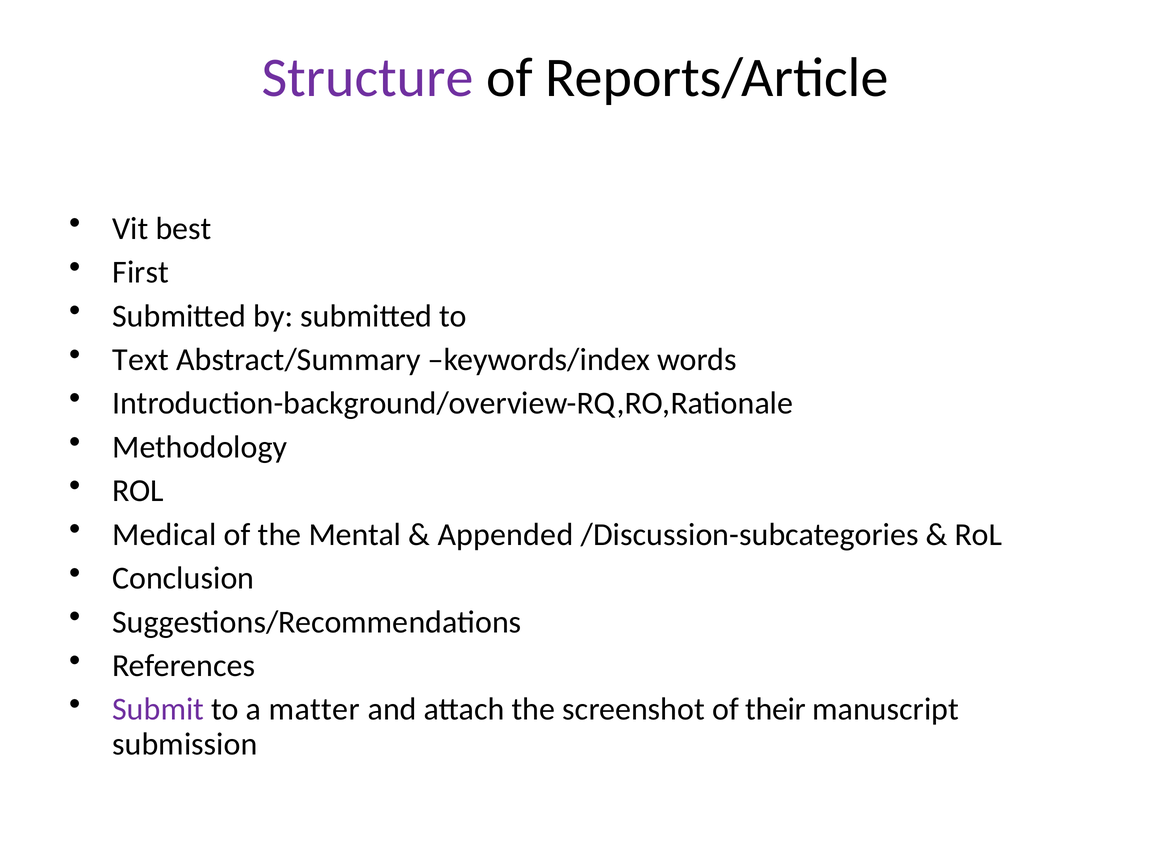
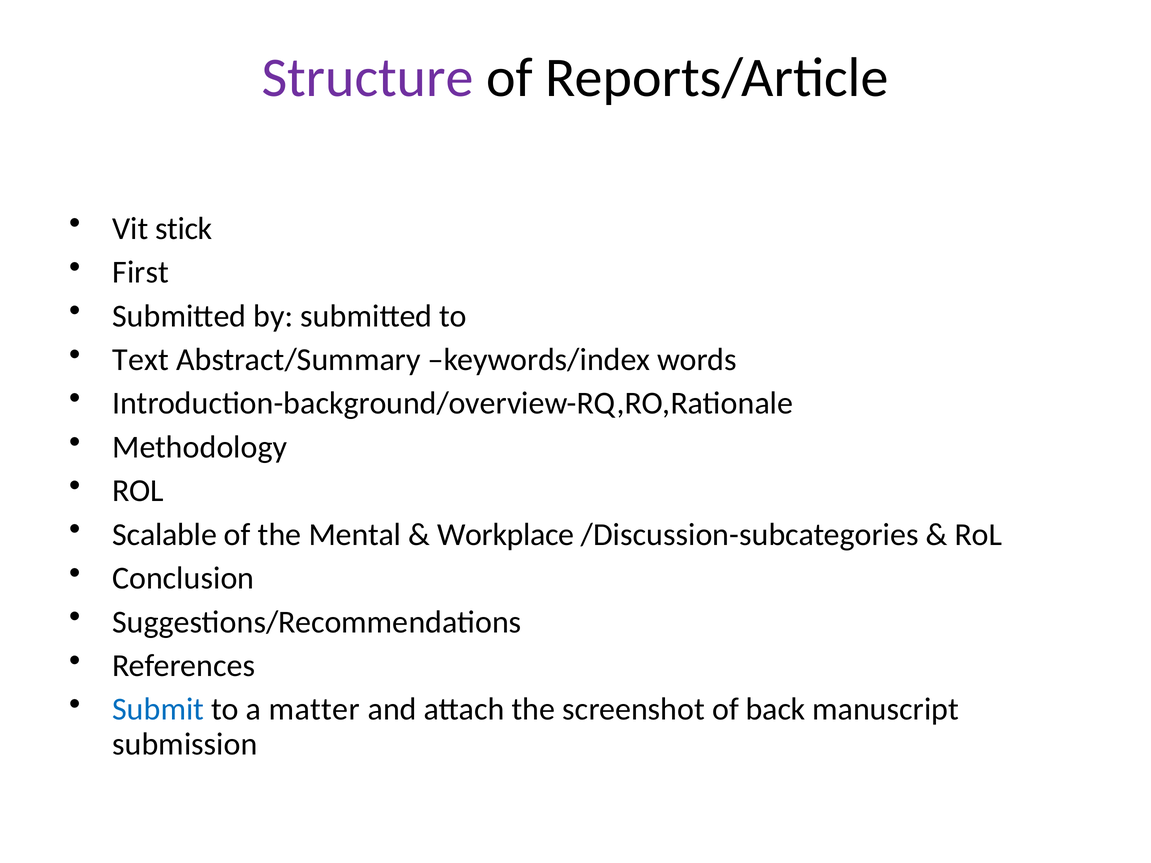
best: best -> stick (184, 229)
Medical: Medical -> Scalable (165, 535)
Appended: Appended -> Workplace (506, 535)
Submit colour: purple -> blue (158, 710)
their: their -> back (776, 710)
